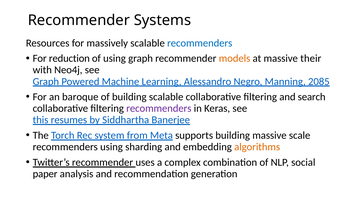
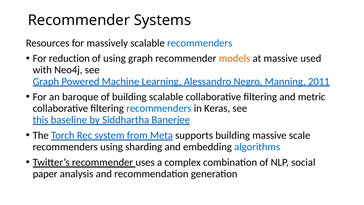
their: their -> used (311, 58)
2085: 2085 -> 2011 (319, 81)
search: search -> metric (312, 97)
recommenders colour: purple -> blue (159, 108)
resumes: resumes -> baseline (69, 120)
algorithms colour: orange -> blue (257, 147)
